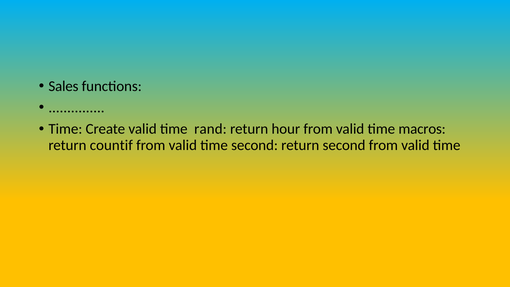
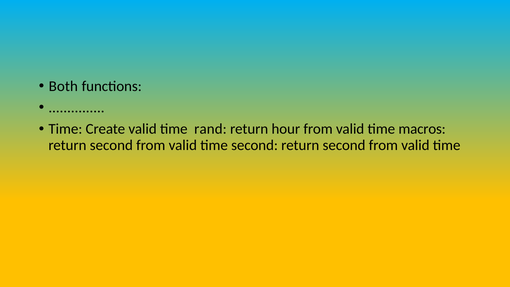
Sales: Sales -> Both (63, 86)
countif: countif -> second (111, 145)
